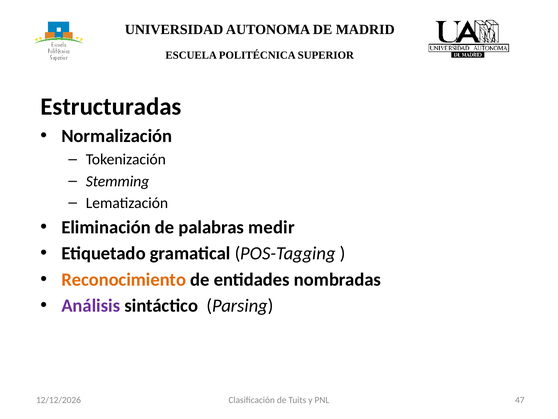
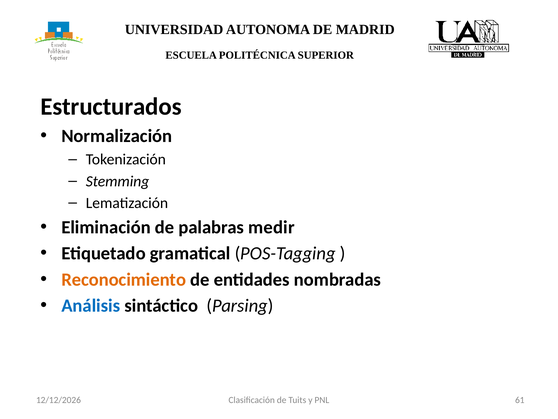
Estructuradas: Estructuradas -> Estructurados (111, 107)
Análisis colour: purple -> blue (91, 305)
47: 47 -> 61 (520, 400)
